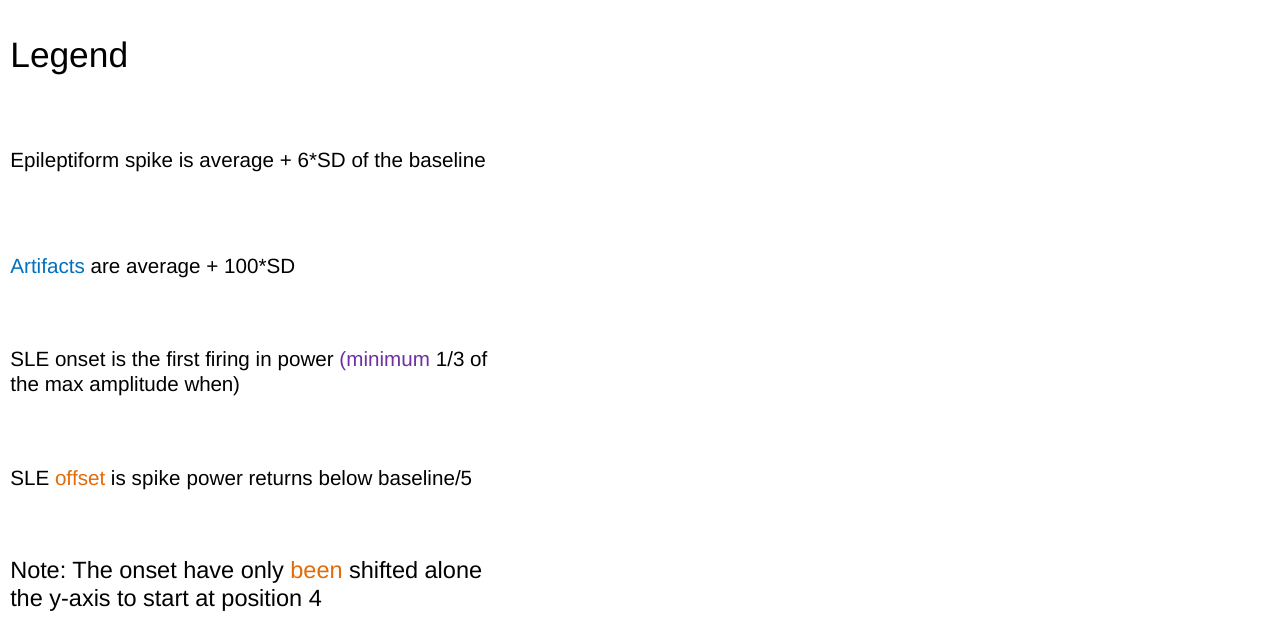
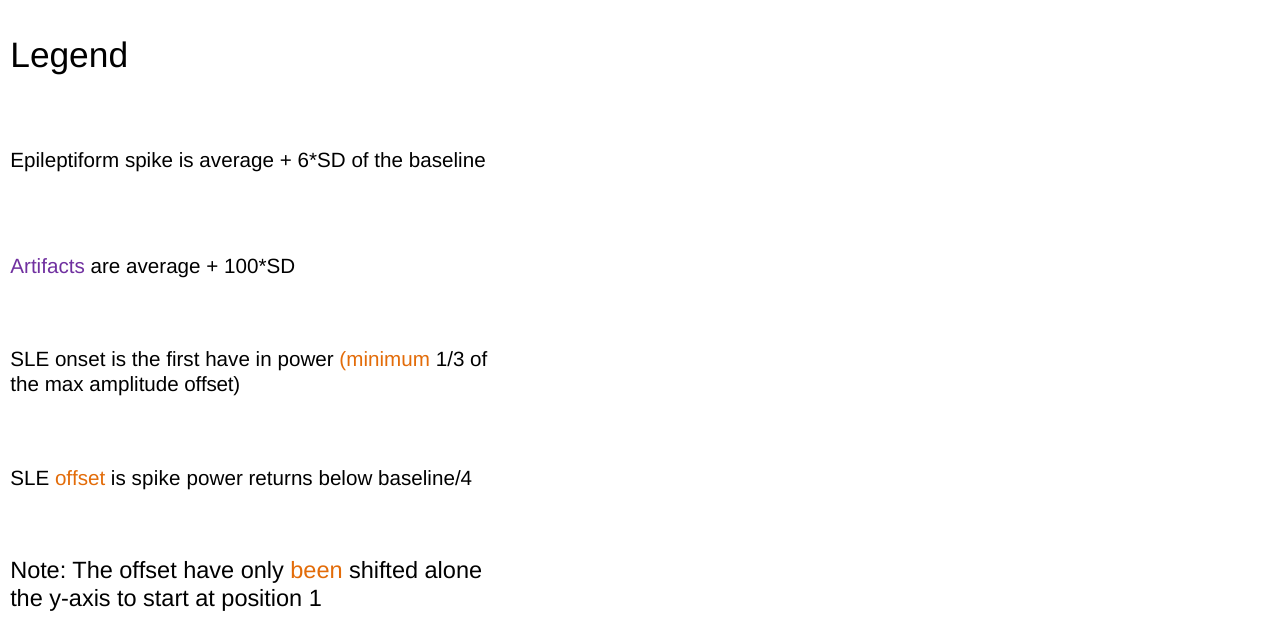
Artifacts colour: blue -> purple (48, 266)
first firing: firing -> have (228, 360)
minimum colour: purple -> orange (385, 360)
amplitude when: when -> offset (212, 385)
baseline/5: baseline/5 -> baseline/4 (425, 478)
The onset: onset -> offset (148, 570)
4: 4 -> 1 (315, 599)
